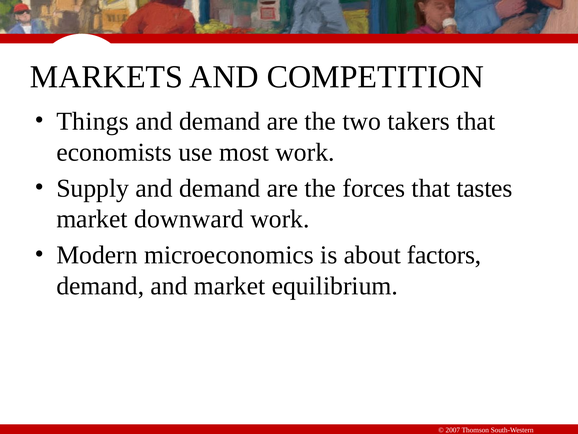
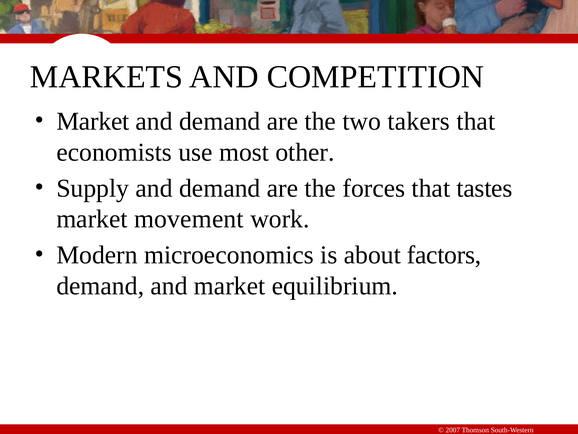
Things: Things -> Market (93, 121)
most work: work -> other (305, 152)
downward: downward -> movement (189, 219)
